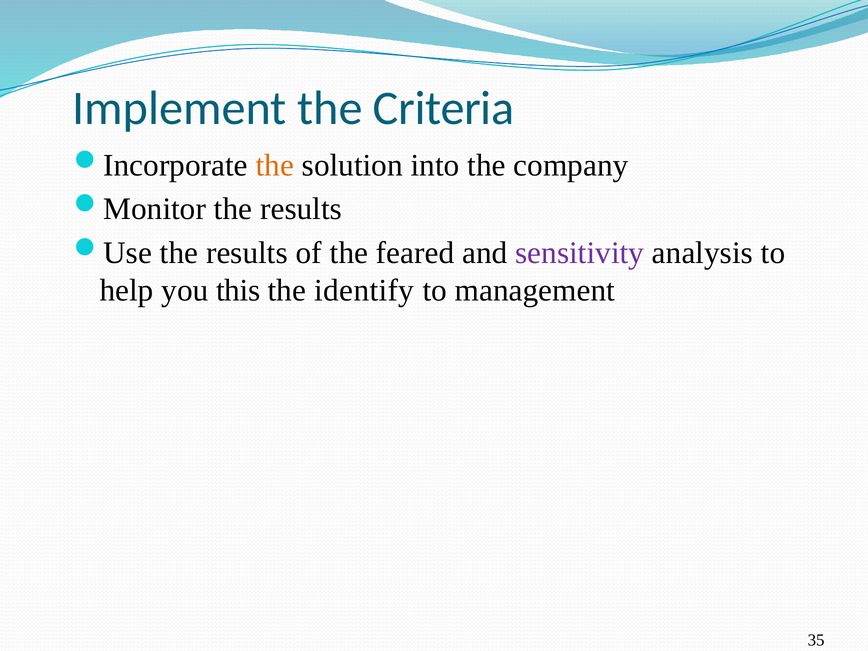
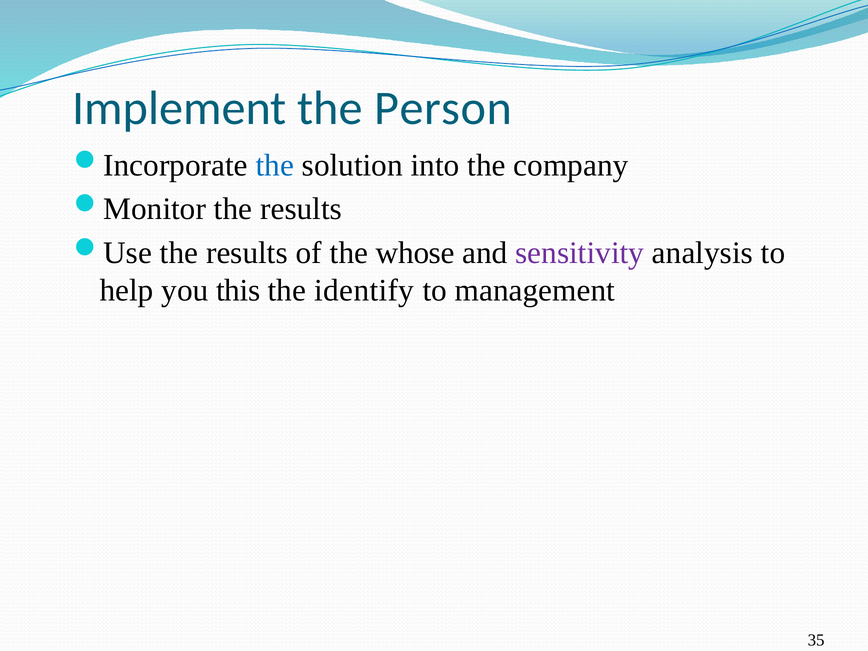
Criteria: Criteria -> Person (443, 109)
the colour: orange -> blue (275, 165)
feared: feared -> whose (415, 253)
